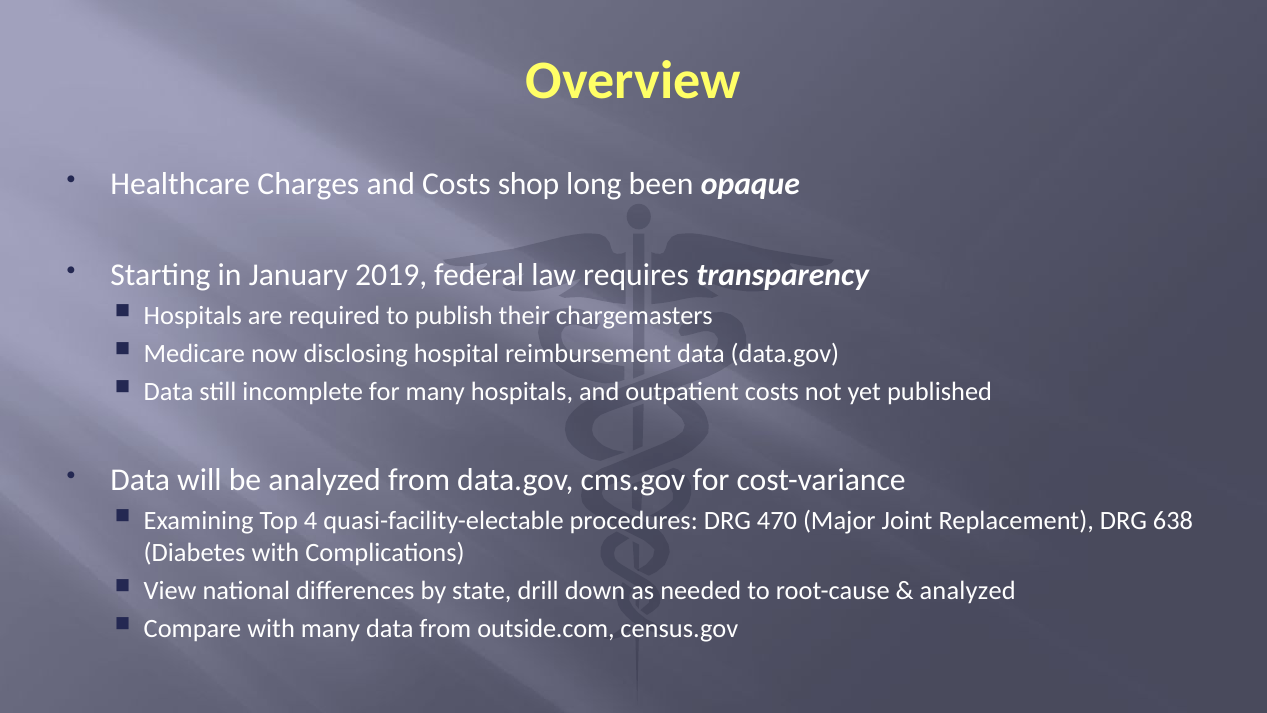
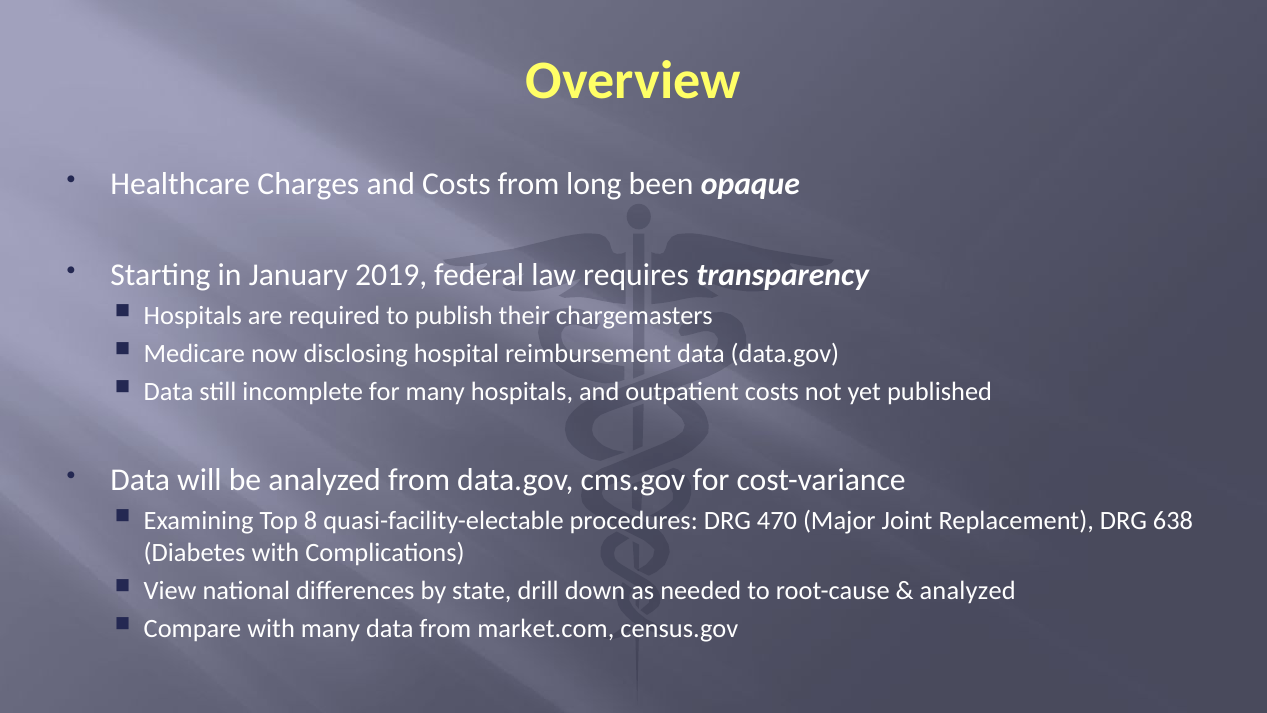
Costs shop: shop -> from (529, 184)
4: 4 -> 8 (311, 520)
outside.com: outside.com -> market.com (546, 628)
